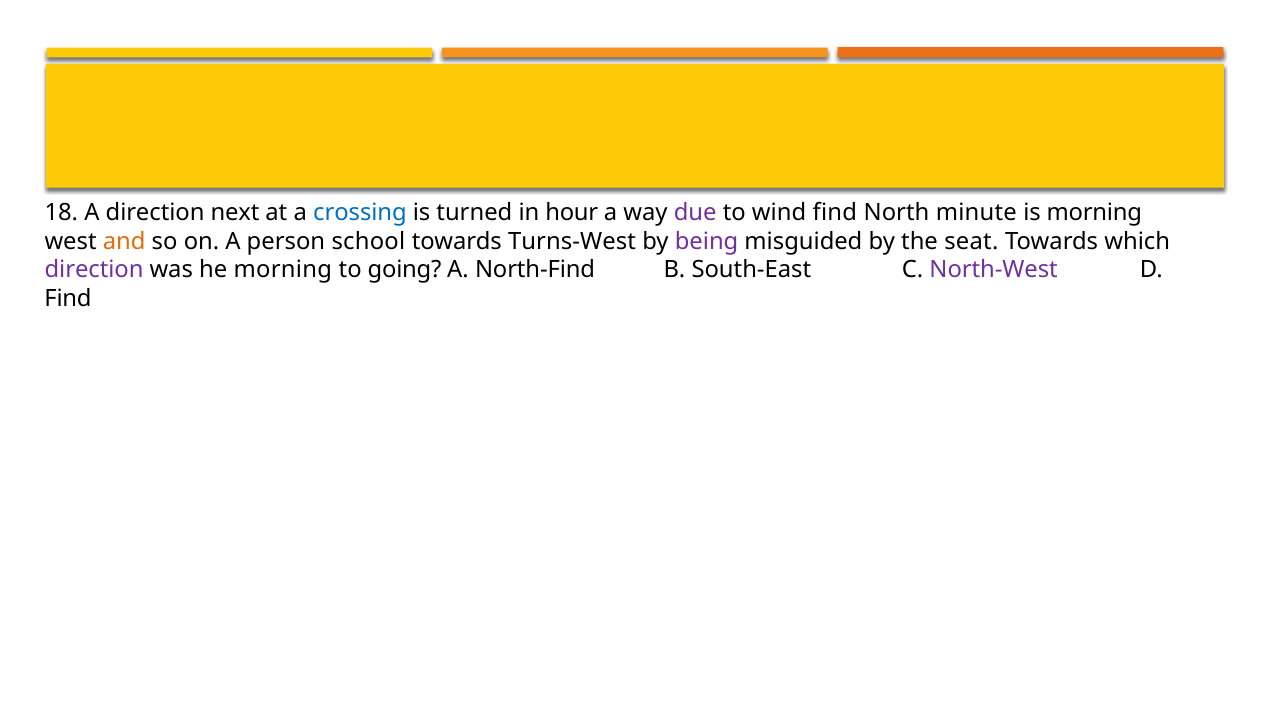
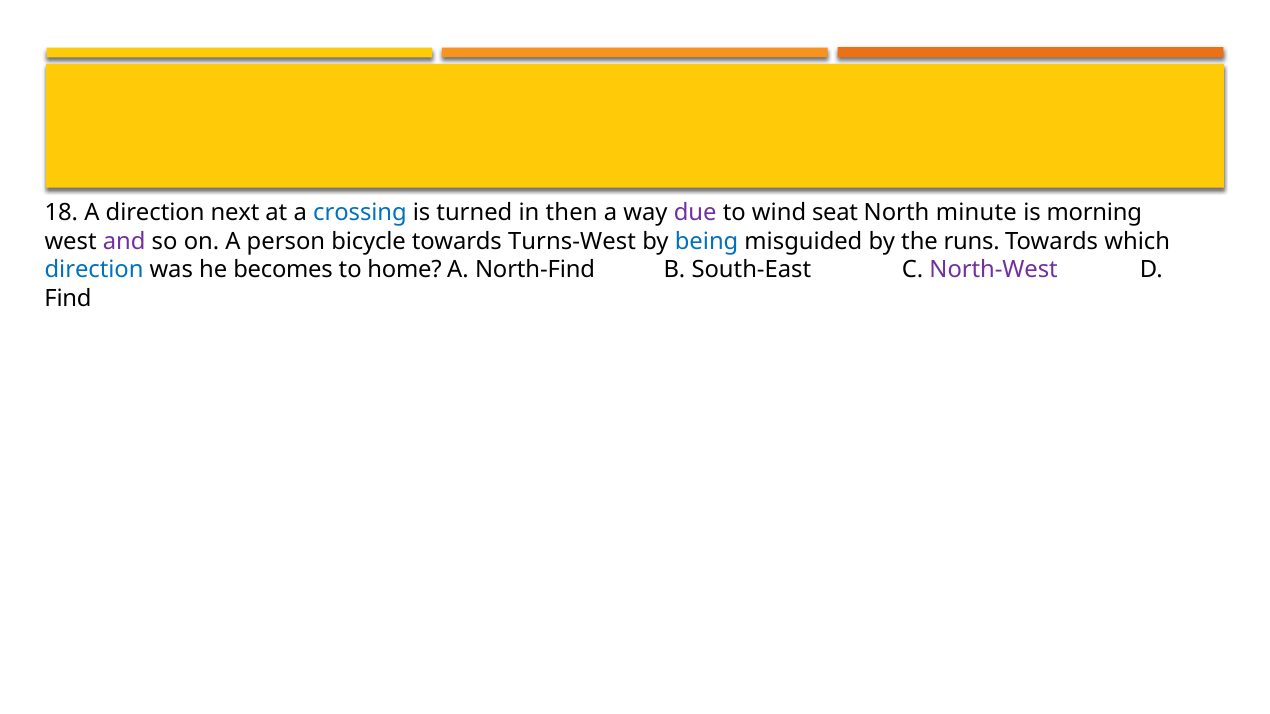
hour: hour -> then (572, 213)
wind find: find -> seat (835, 213)
and colour: orange -> purple (124, 242)
school: school -> bicycle (369, 242)
being colour: purple -> blue (707, 242)
seat: seat -> runs (972, 242)
direction colour: purple -> blue (94, 270)
he morning: morning -> becomes (283, 270)
going: going -> home (405, 270)
